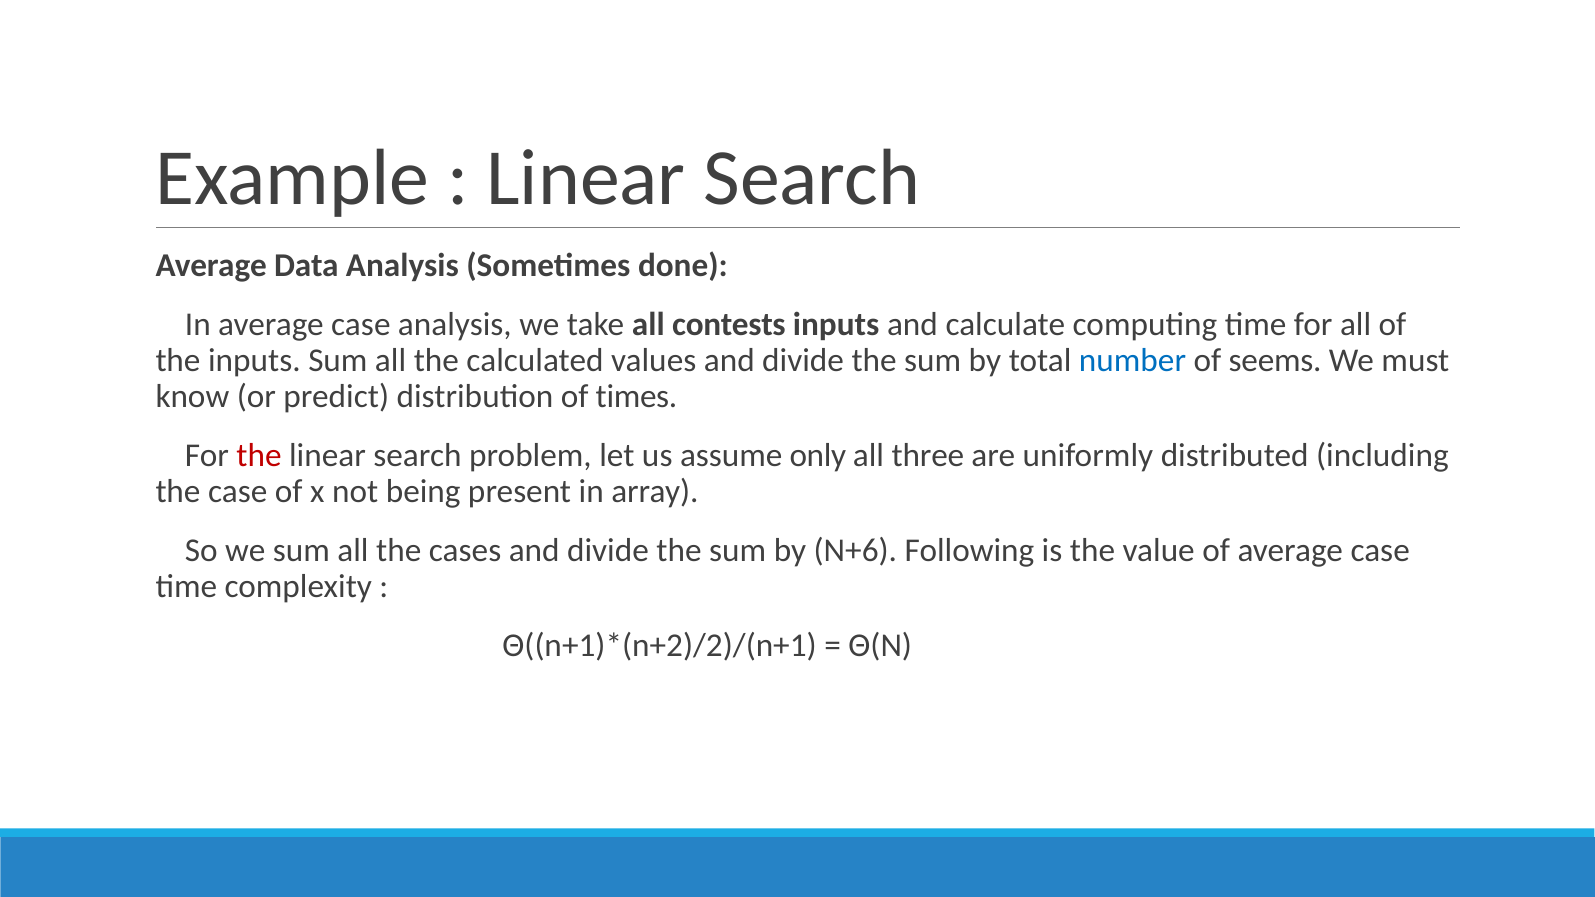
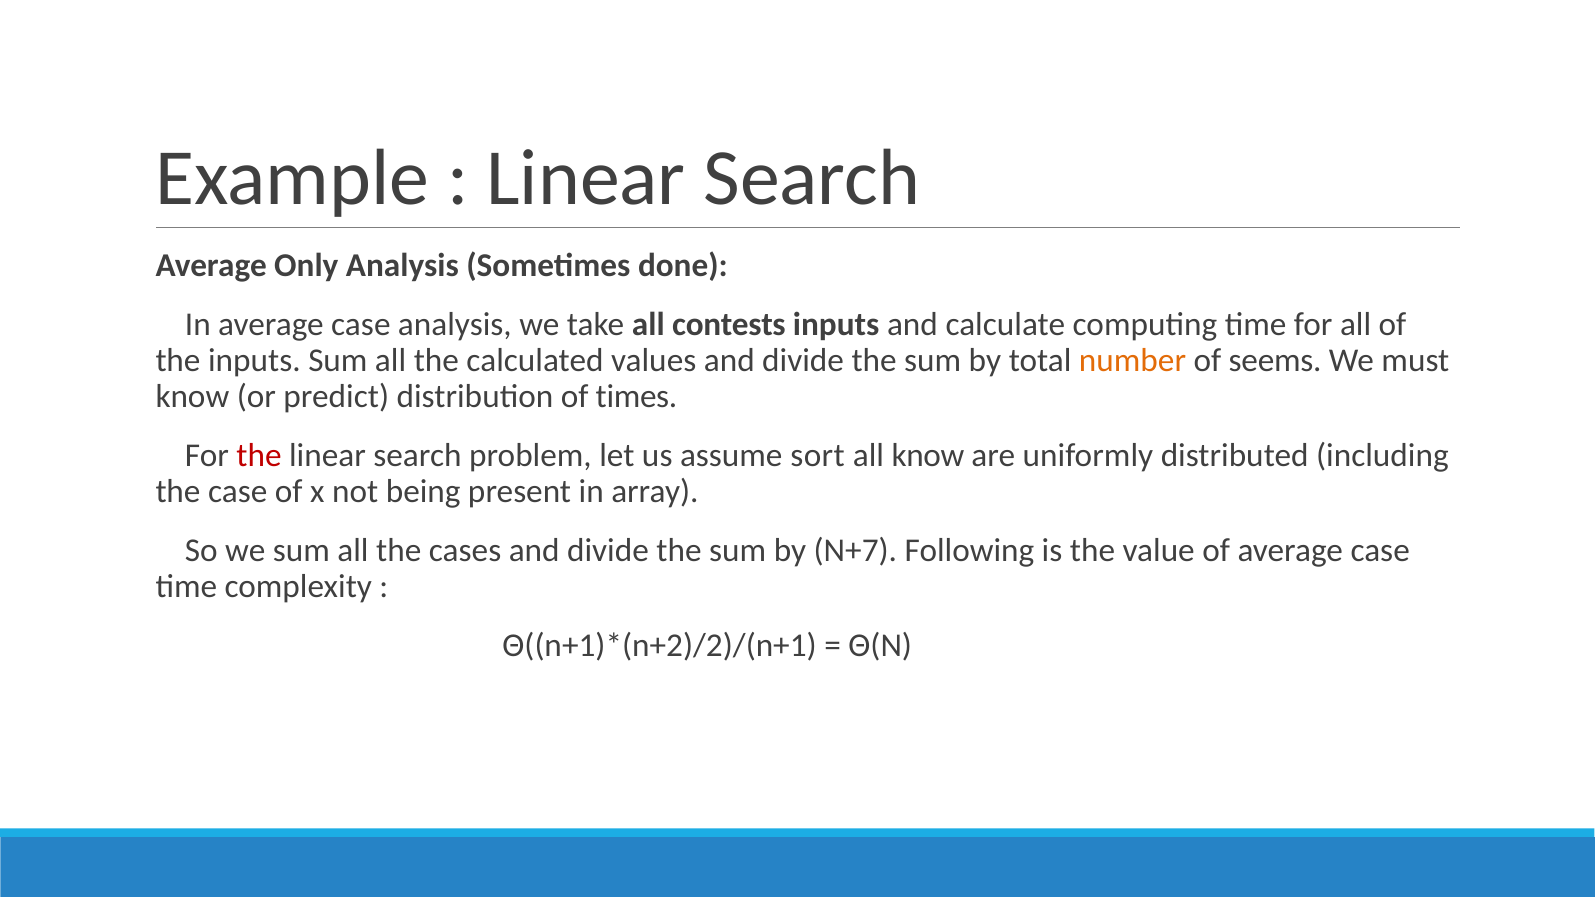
Data: Data -> Only (306, 265)
number colour: blue -> orange (1132, 360)
only: only -> sort (818, 455)
all three: three -> know (928, 455)
N+6: N+6 -> N+7 (855, 550)
